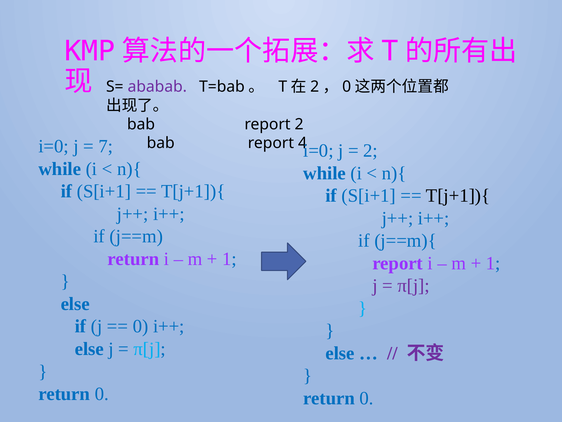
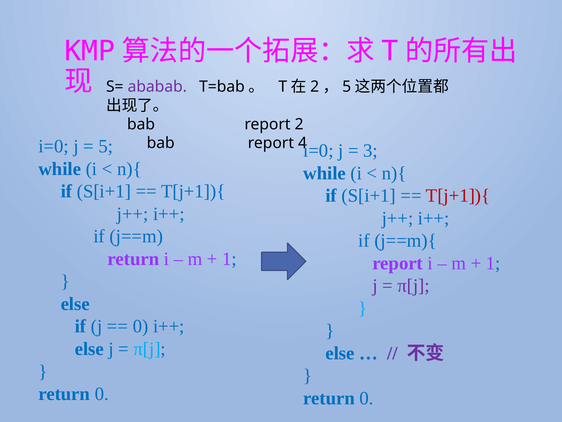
0: 0 -> 5 (347, 87)
7: 7 -> 5 (106, 146)
2: 2 -> 3 (371, 150)
T[j+1]){ colour: black -> red (458, 195)
